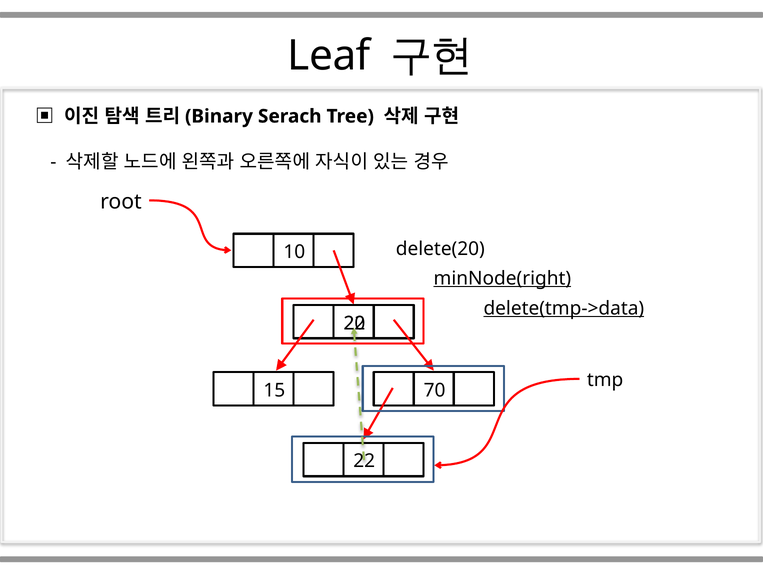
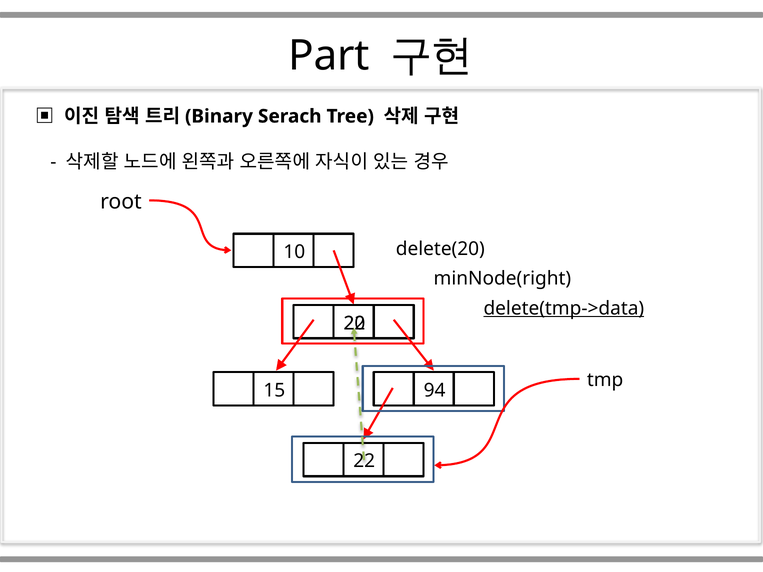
Leaf: Leaf -> Part (329, 56)
minNode(right underline: present -> none (502, 279)
70: 70 -> 94 (435, 391)
